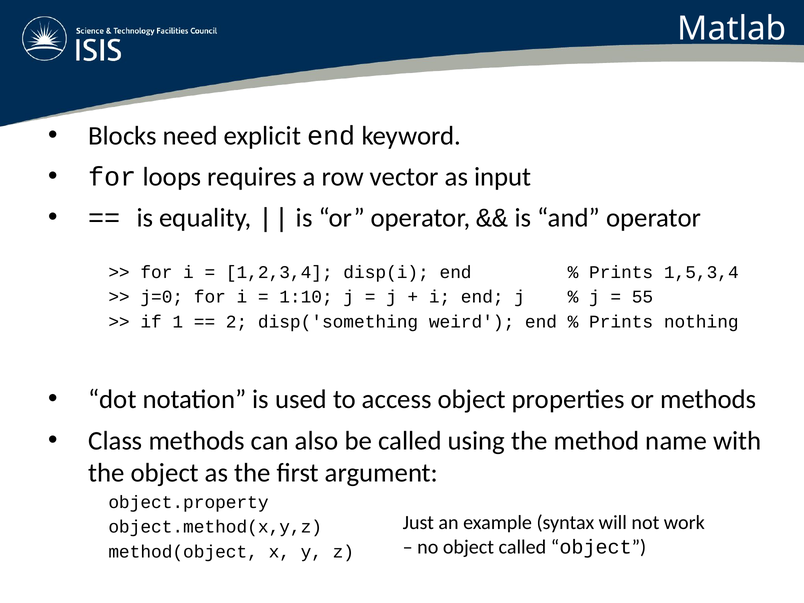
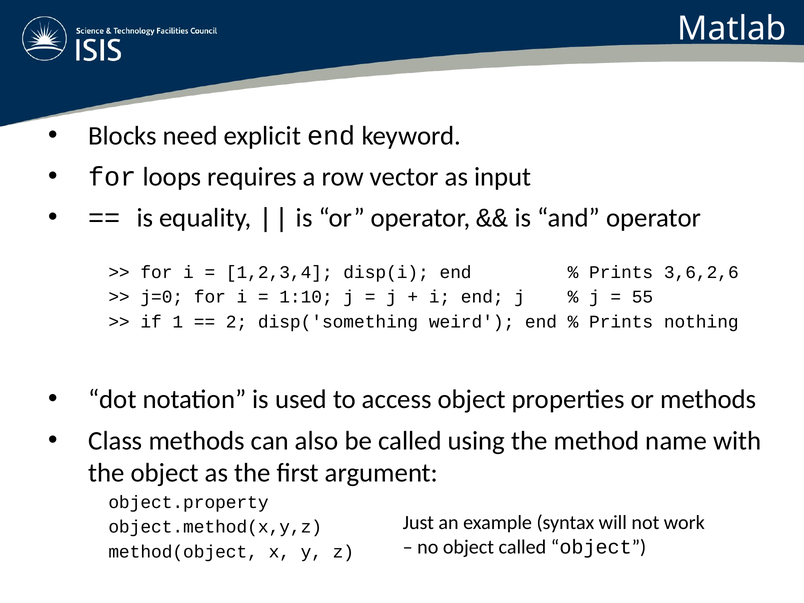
1,5,3,4: 1,5,3,4 -> 3,6,2,6 (701, 272)
